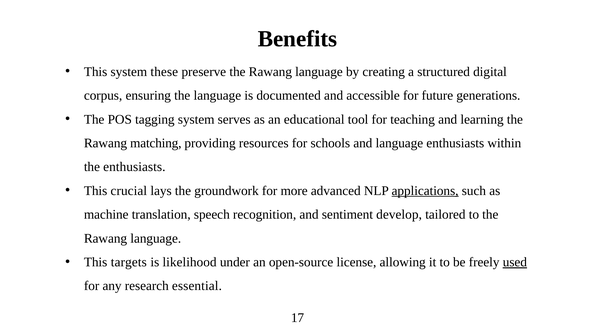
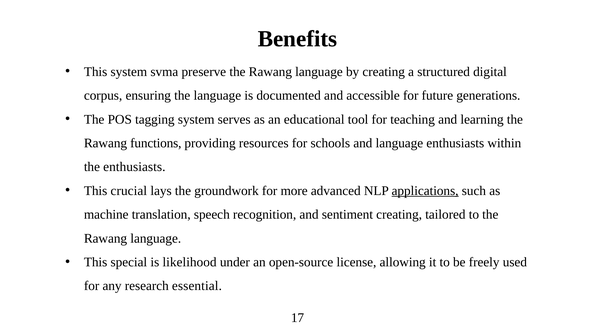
these: these -> svma (164, 72)
matching: matching -> functions (156, 143)
sentiment develop: develop -> creating (399, 214)
targets: targets -> special (129, 262)
used underline: present -> none (515, 262)
